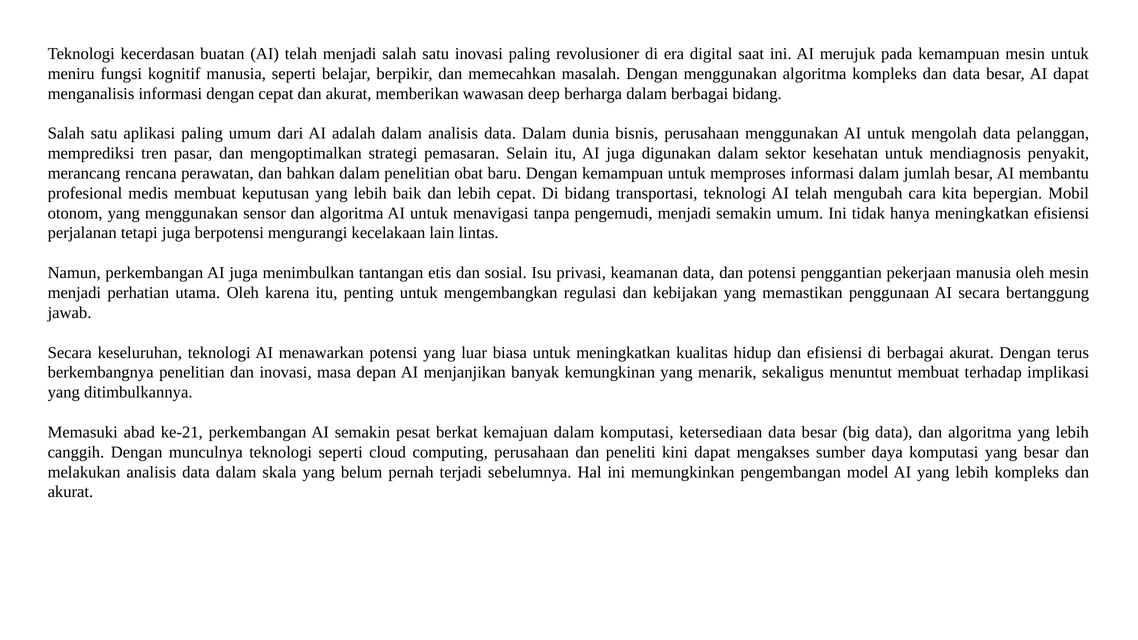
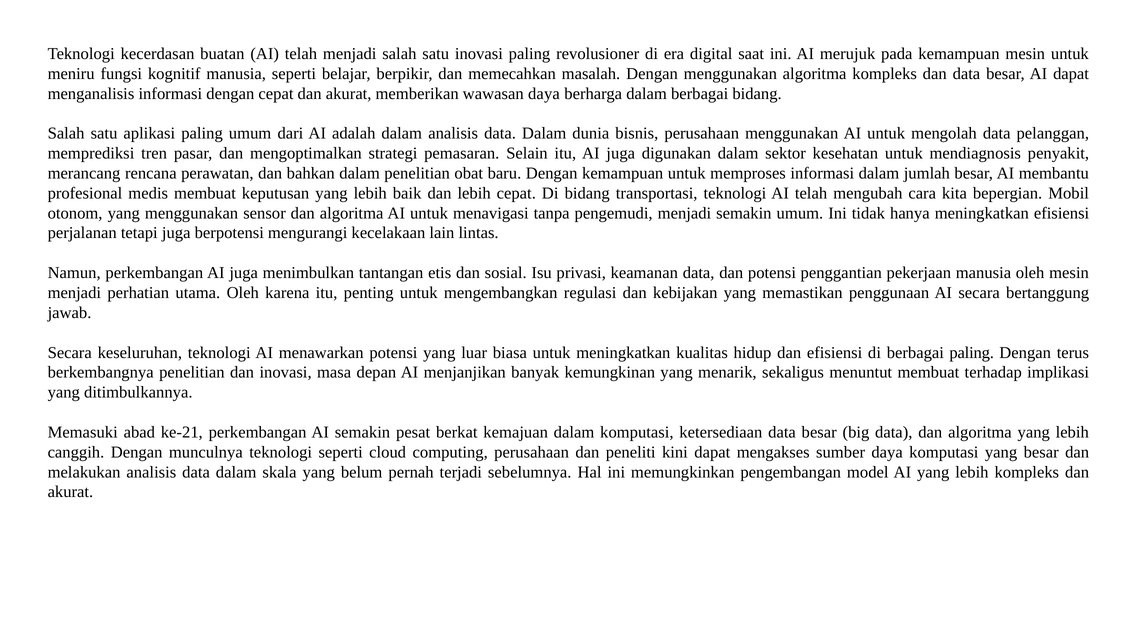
wawasan deep: deep -> daya (544, 94)
berbagai akurat: akurat -> paling (972, 353)
